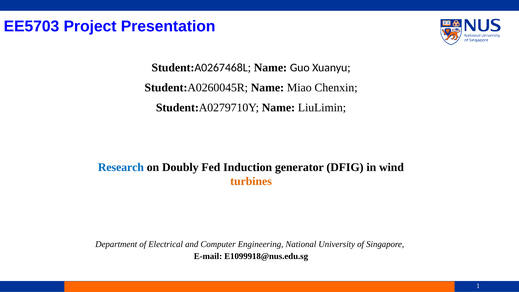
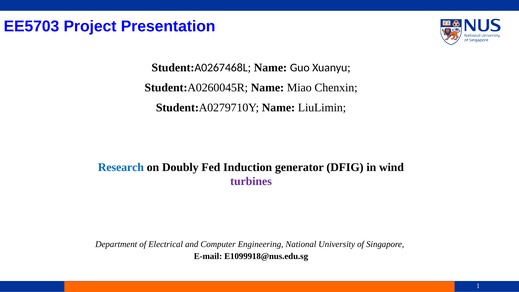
turbines colour: orange -> purple (251, 181)
